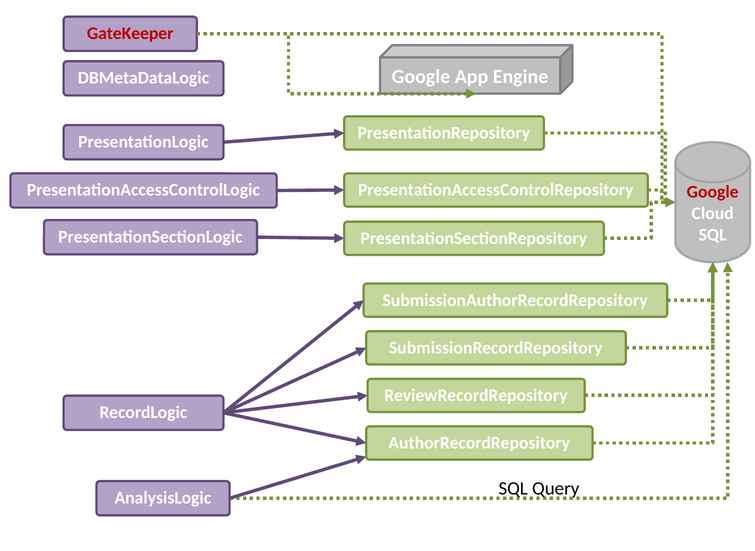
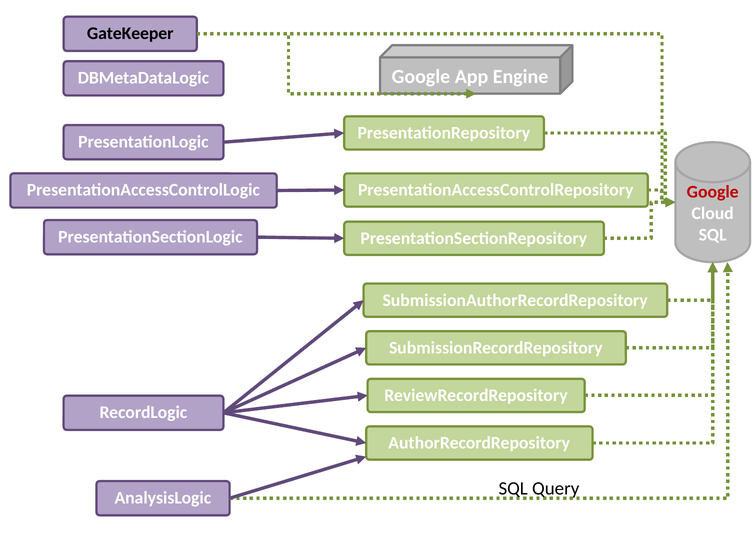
GateKeeper colour: red -> black (130, 33)
